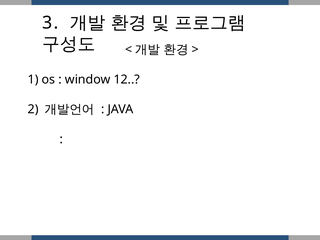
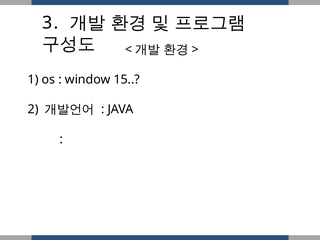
12: 12 -> 15 (127, 80)
